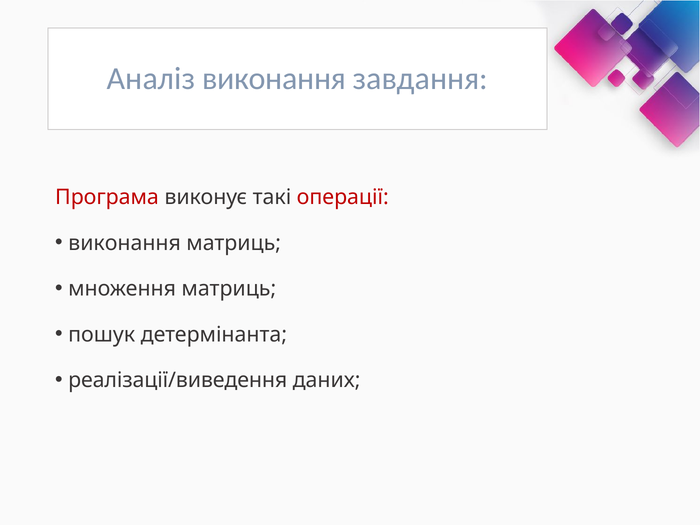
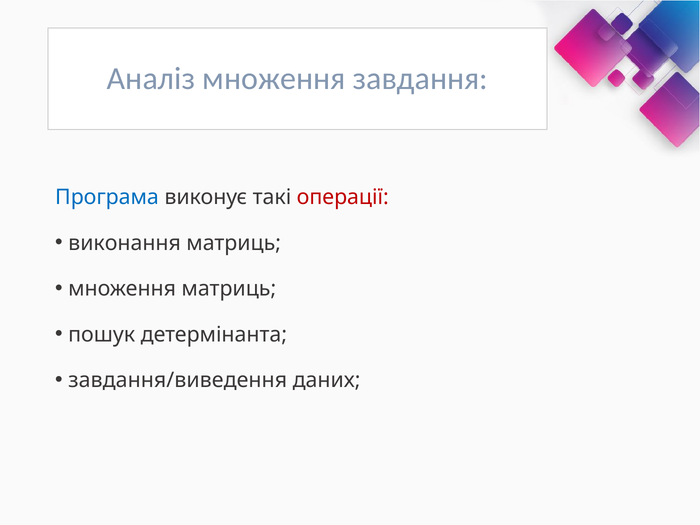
Аналіз виконання: виконання -> множення (274, 78)
Програма colour: red -> blue (107, 197)
реалізації/виведення: реалізації/виведення -> завдання/виведення (178, 380)
